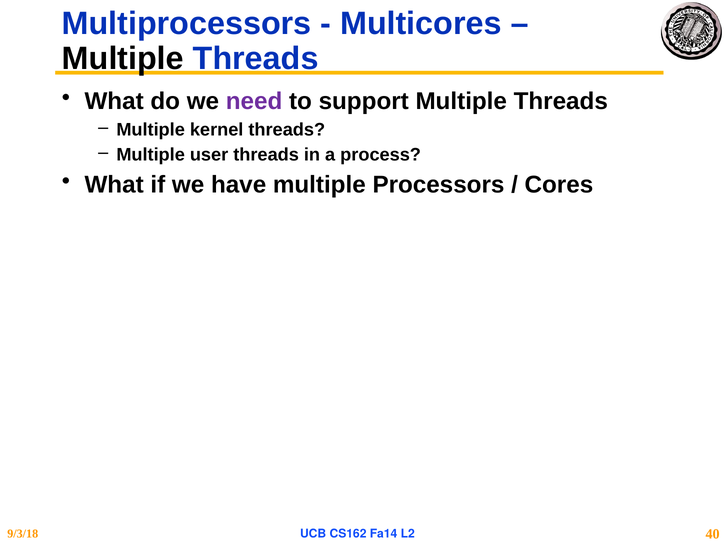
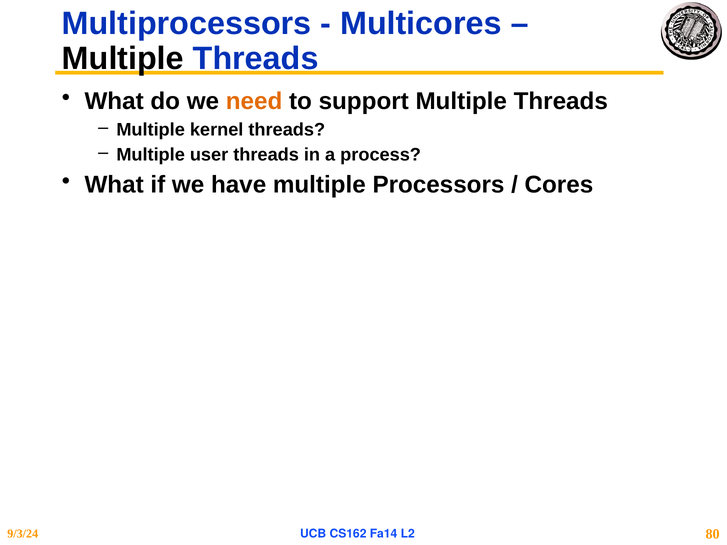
need colour: purple -> orange (254, 101)
9/3/18: 9/3/18 -> 9/3/24 (23, 534)
40: 40 -> 80 (713, 534)
